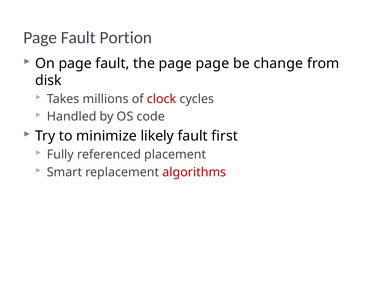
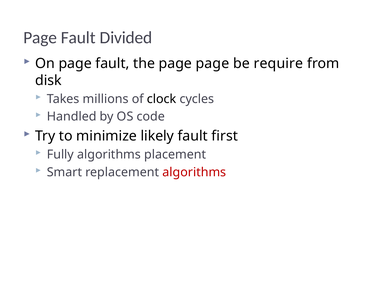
Portion: Portion -> Divided (126, 38)
change: change -> require (278, 64)
clock colour: red -> black (162, 99)
Fully referenced: referenced -> algorithms (109, 155)
